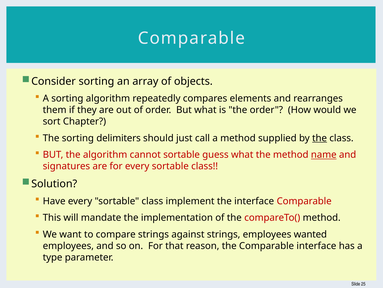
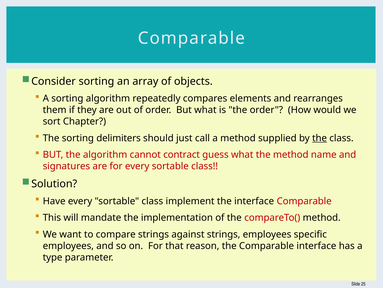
cannot sortable: sortable -> contract (182, 154)
name underline: present -> none (324, 154)
wanted: wanted -> specific (310, 234)
